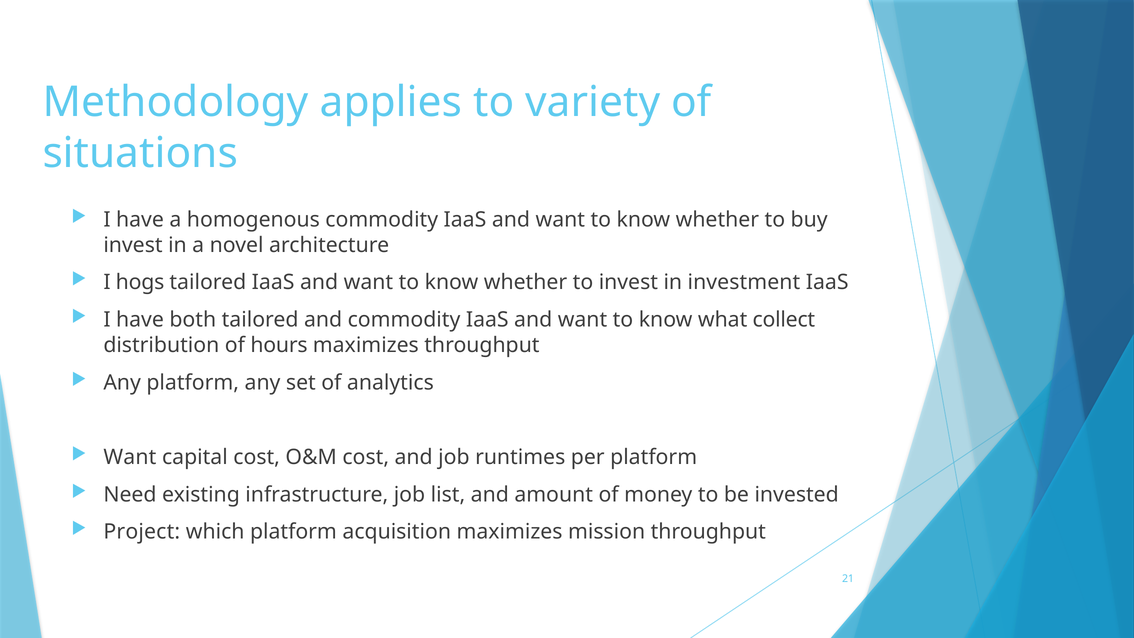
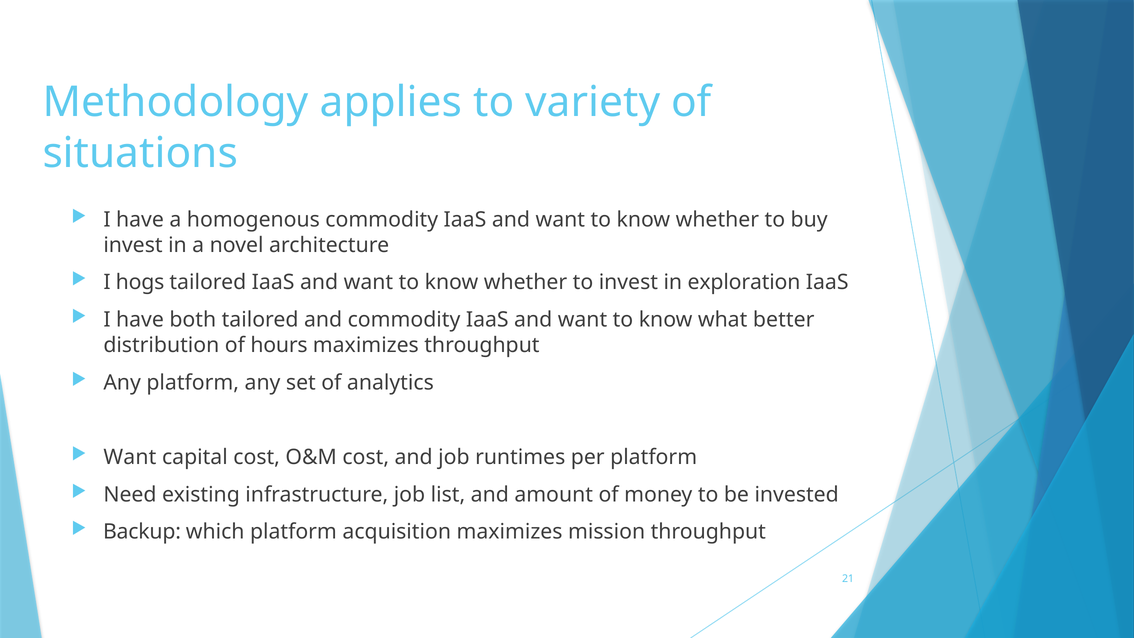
investment: investment -> exploration (744, 282)
collect: collect -> better (784, 320)
Project: Project -> Backup (142, 532)
